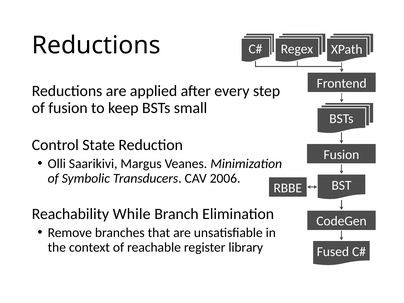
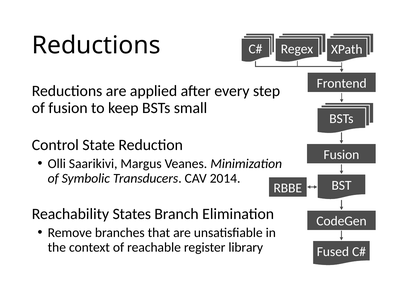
2006: 2006 -> 2014 (225, 178)
While: While -> States (132, 214)
